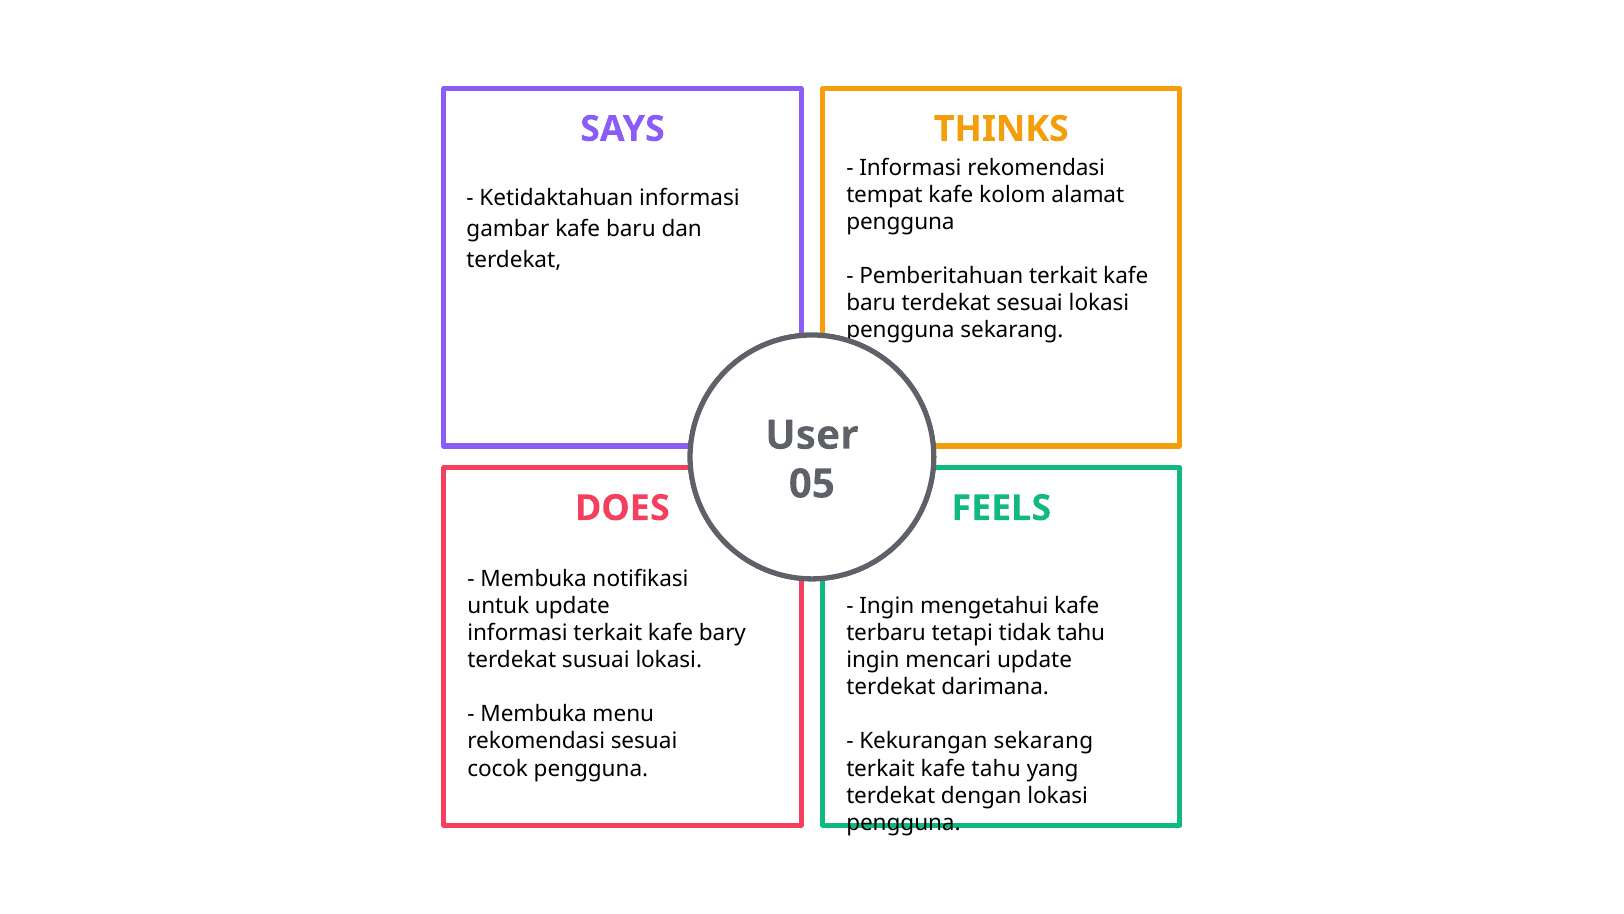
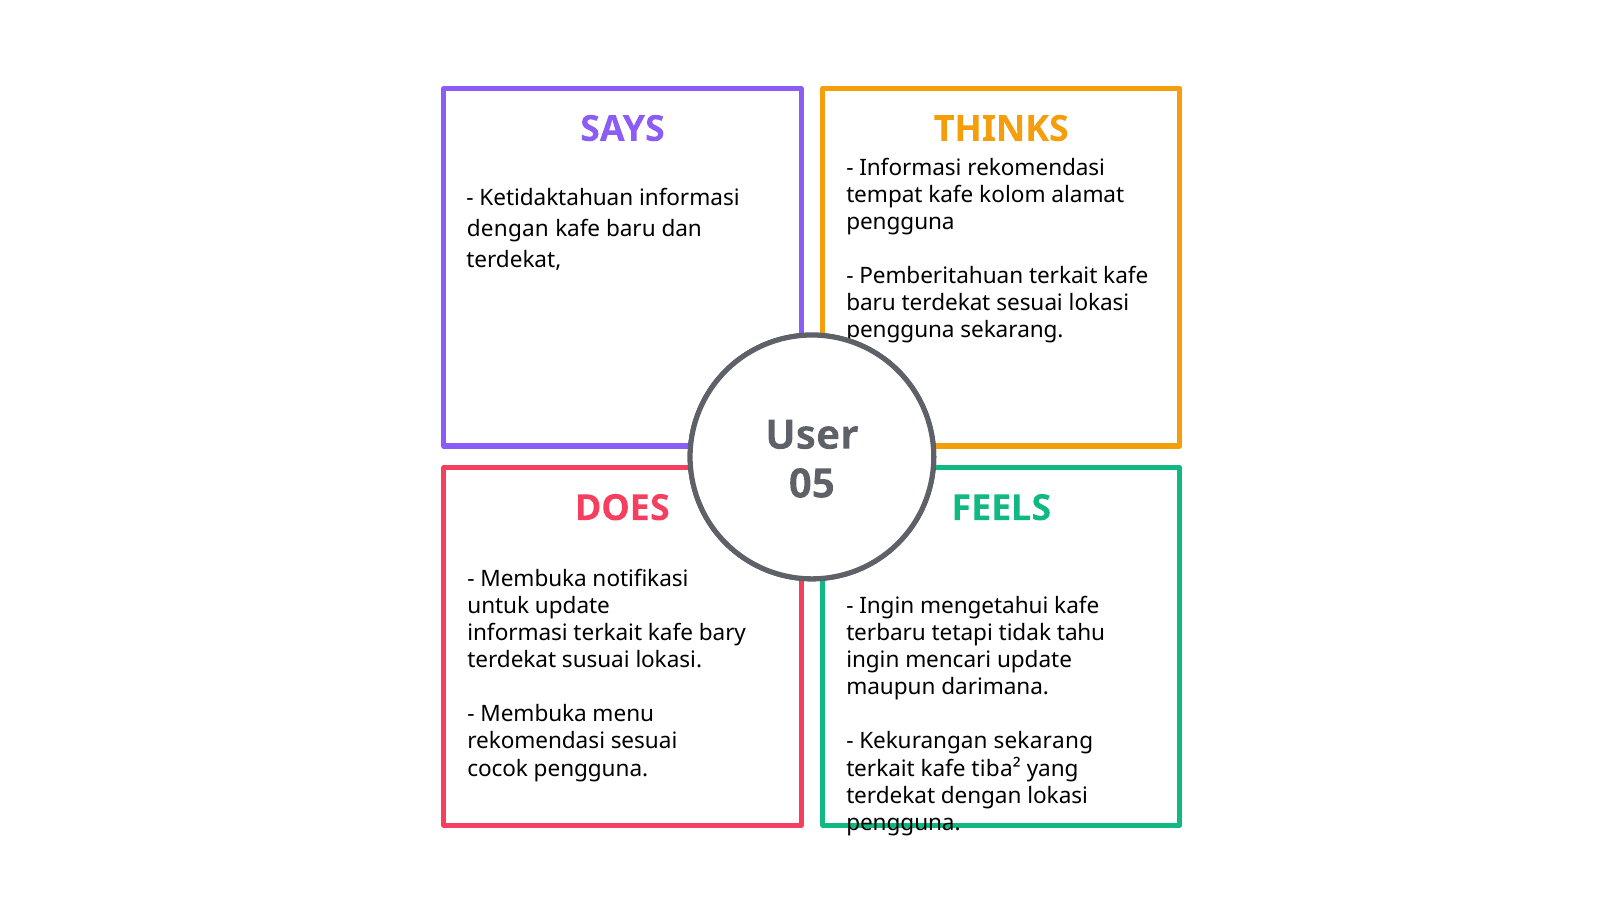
gambar: gambar -> dengan (508, 229)
terdekat: terdekat -> maupun (891, 687)
kafe tahu: tahu -> tiba² (996, 768)
